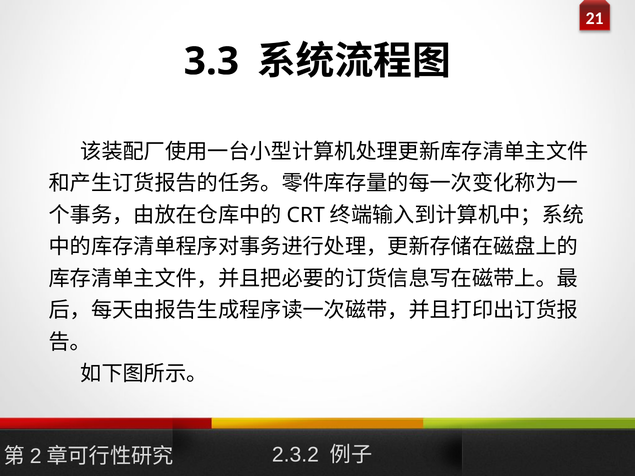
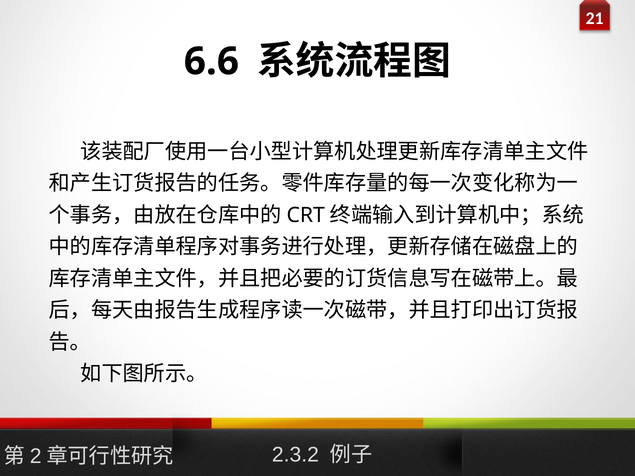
3.3: 3.3 -> 6.6 (211, 61)
